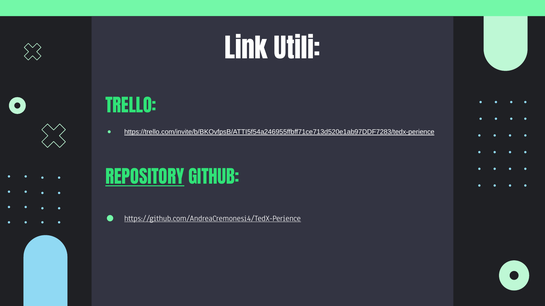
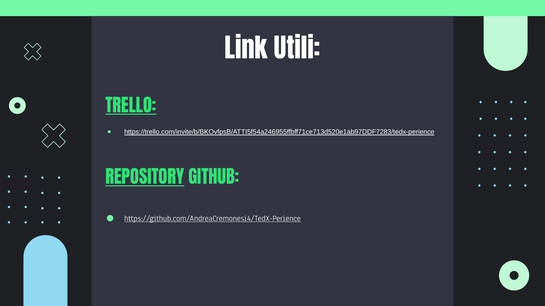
TRELLO underline: none -> present (131, 107)
